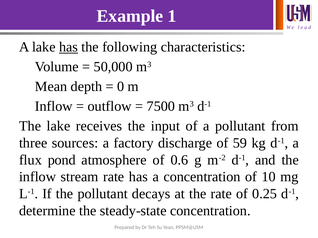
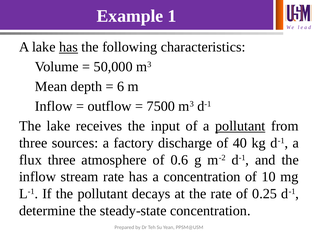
0: 0 -> 6 (121, 87)
pollutant underline: none -> present (240, 126)
59: 59 -> 40 (240, 143)
flux pond: pond -> three (62, 160)
